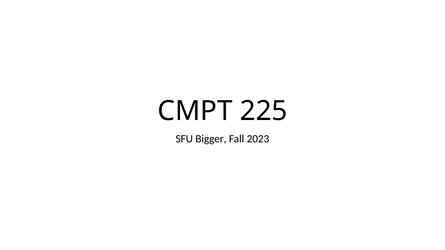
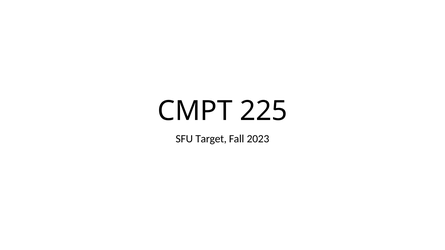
Bigger: Bigger -> Target (211, 139)
